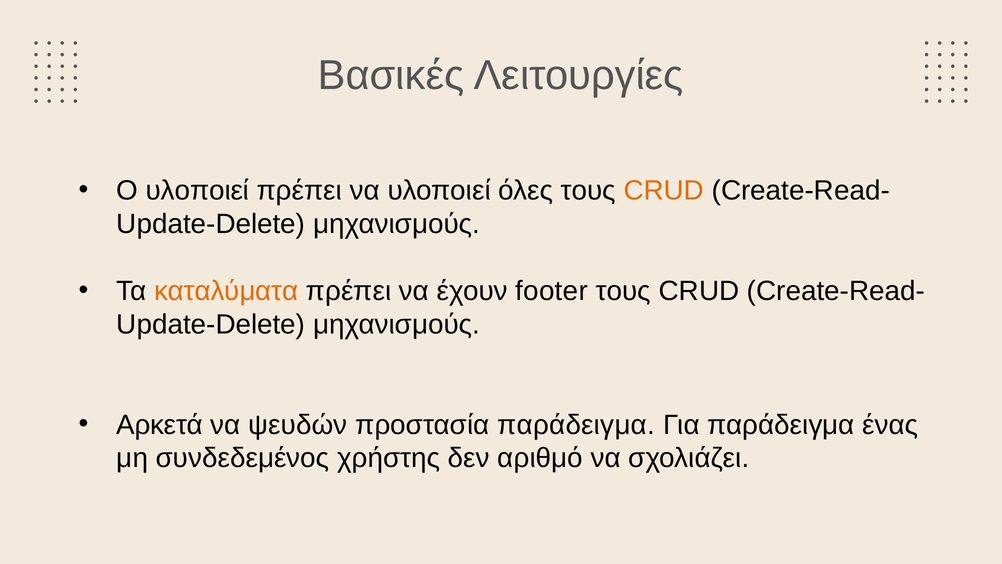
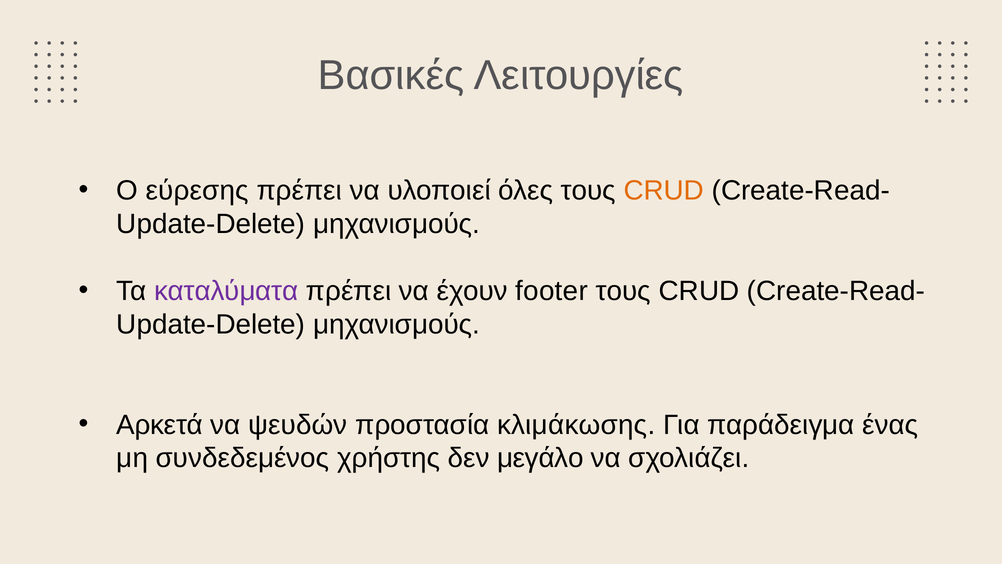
Ο υλοποιεί: υλοποιεί -> εύρεσης (197, 191)
καταλύματα colour: orange -> purple (226, 291)
προστασία παράδειγμα: παράδειγμα -> κλιμάκωσης (576, 425)
αριθμό: αριθμό -> μεγάλο (540, 458)
